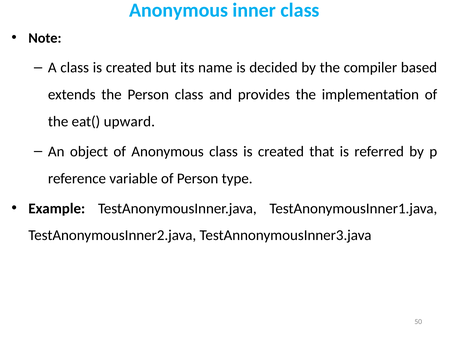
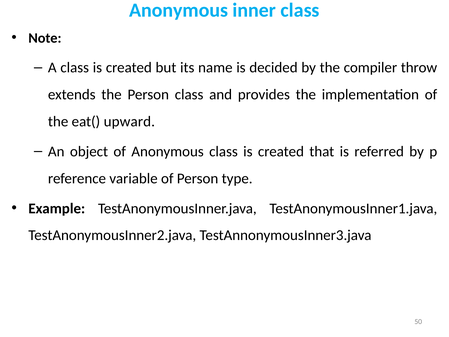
based: based -> throw (419, 68)
